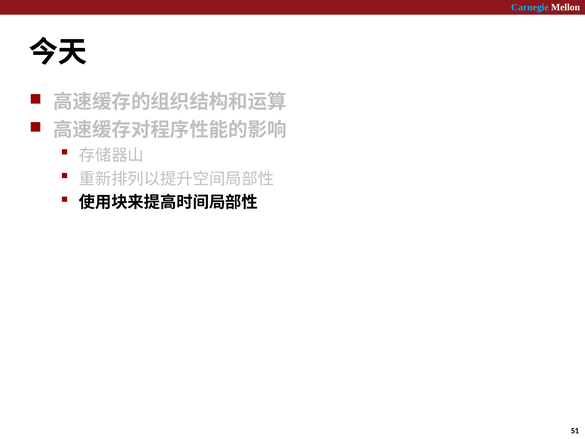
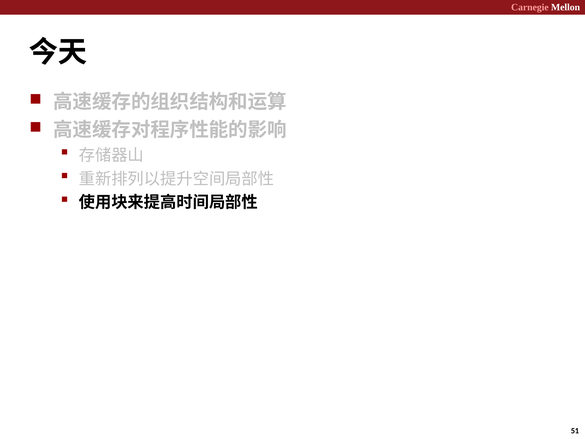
Carnegie colour: light blue -> pink (530, 7)
